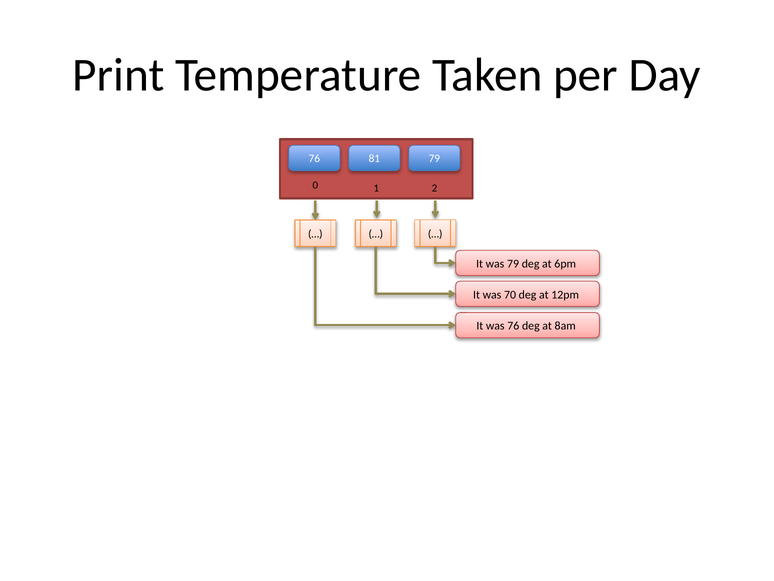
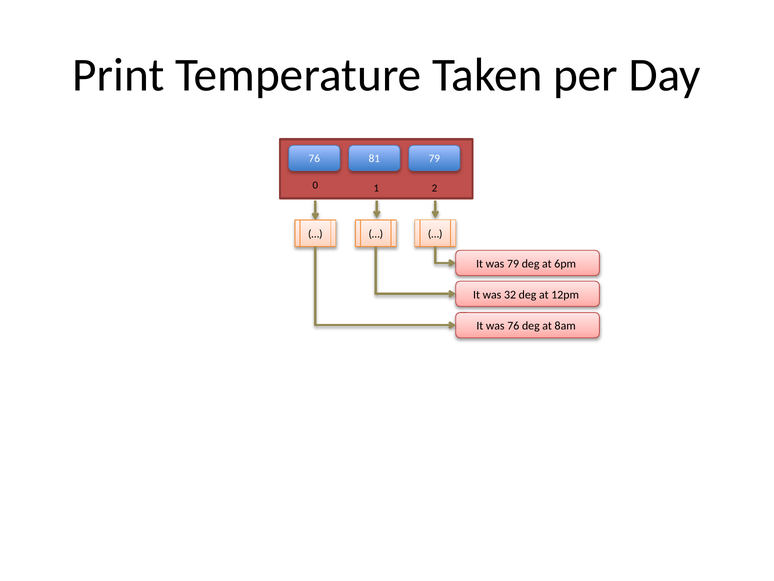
70: 70 -> 32 (510, 294)
